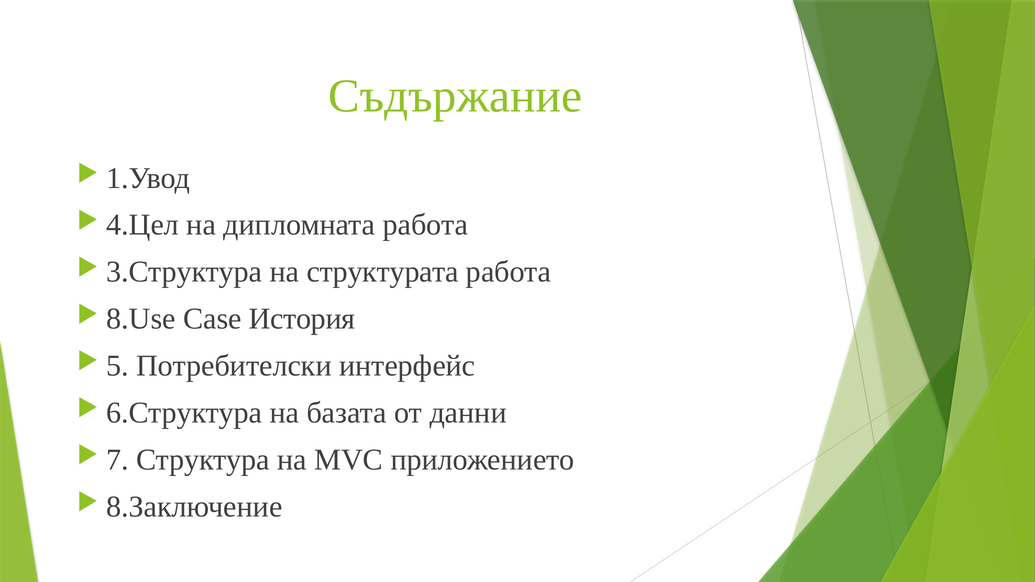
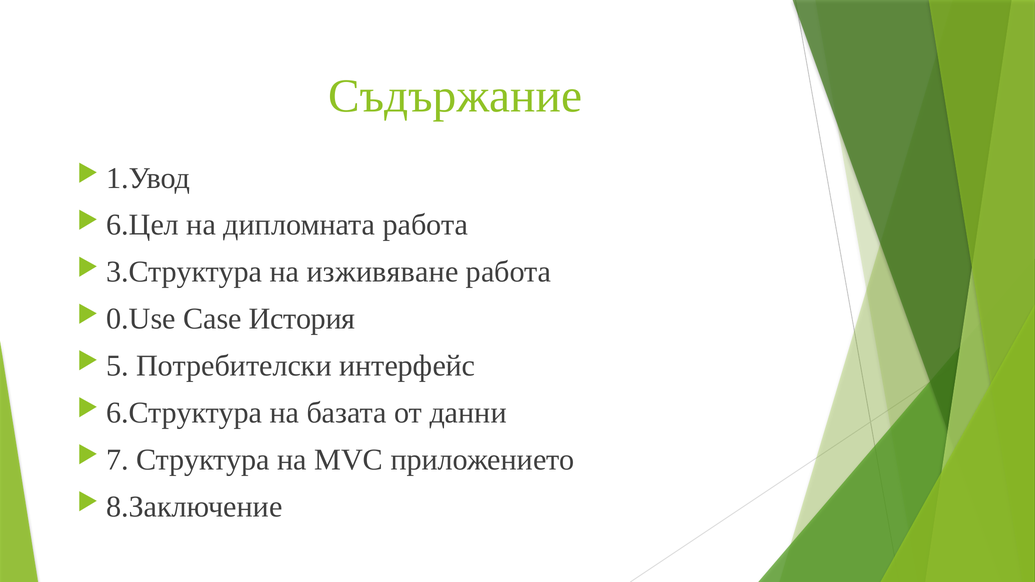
4.Цел: 4.Цел -> 6.Цел (143, 225)
структурата: структурата -> изживяване (383, 272)
8.Use: 8.Use -> 0.Use (141, 319)
